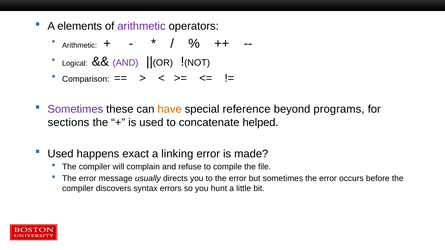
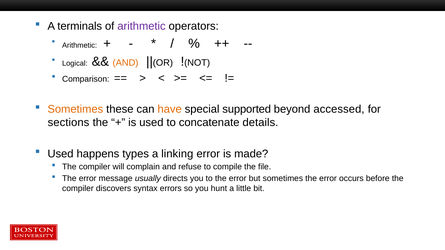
elements: elements -> terminals (80, 26)
AND colour: purple -> orange (126, 63)
Sometimes colour: purple -> orange (75, 109)
reference: reference -> supported (247, 109)
programs: programs -> accessed (339, 109)
helped: helped -> details (260, 123)
exact: exact -> types (136, 154)
